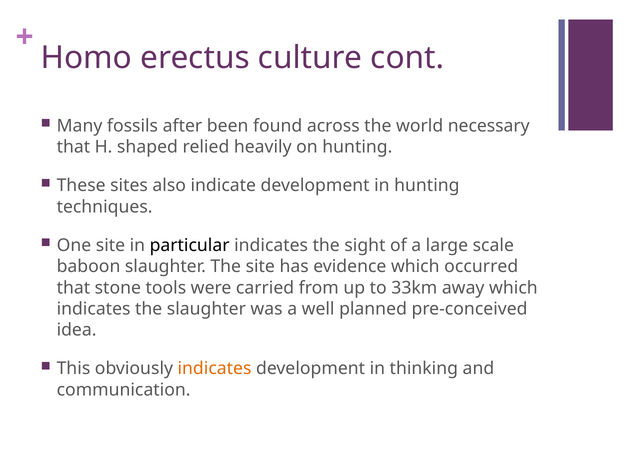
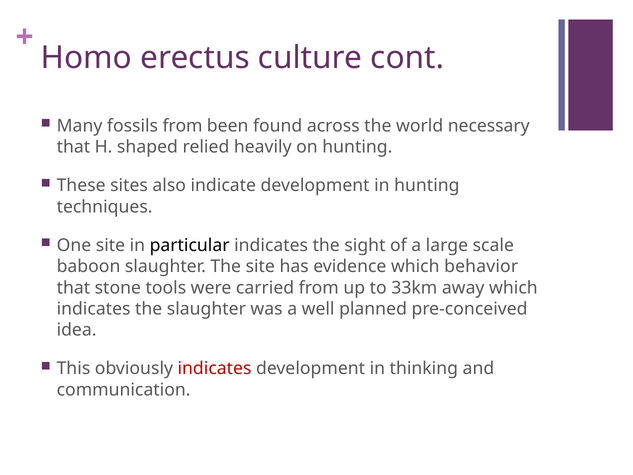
fossils after: after -> from (183, 126)
occurred: occurred -> behavior (481, 266)
indicates colour: orange -> red (215, 368)
